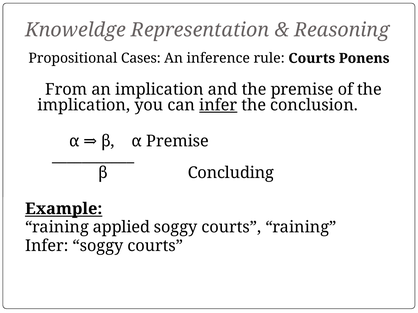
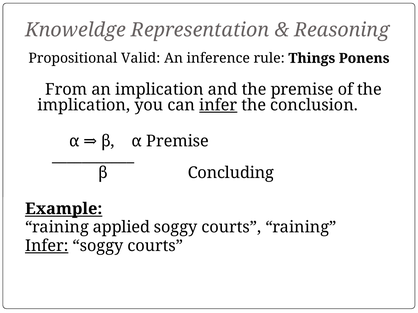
Cases: Cases -> Valid (141, 58)
rule Courts: Courts -> Things (312, 58)
Infer underline: none -> present (47, 246)
